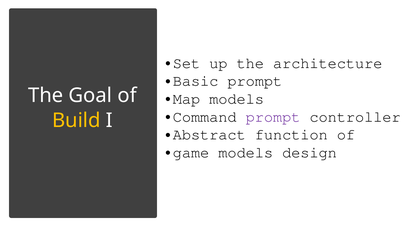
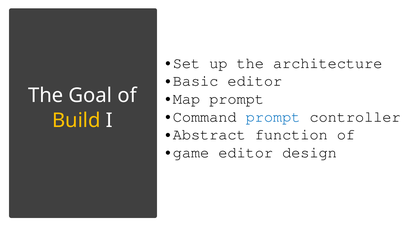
Basic prompt: prompt -> editor (255, 81)
Map models: models -> prompt (237, 99)
prompt colour: purple -> blue (273, 117)
game models: models -> editor (246, 152)
